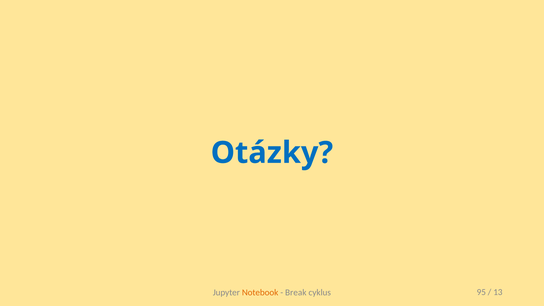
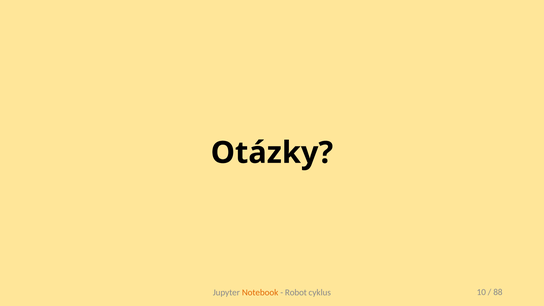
Otázky colour: blue -> black (272, 153)
Break: Break -> Robot (296, 292)
95: 95 -> 10 (481, 292)
13: 13 -> 88 (498, 292)
